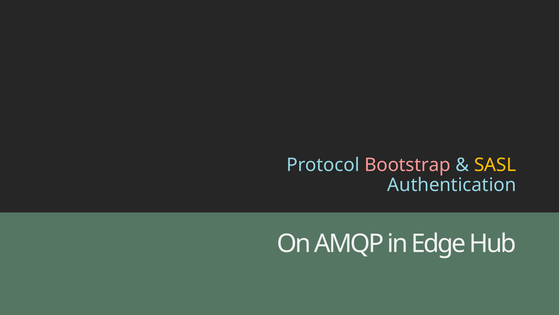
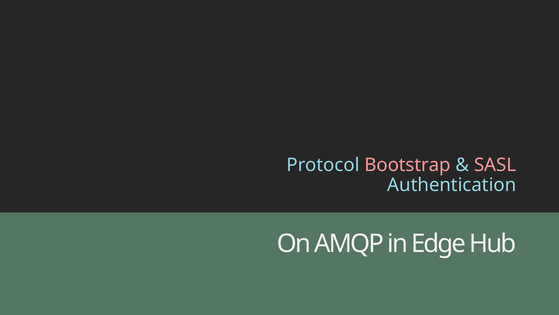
SASL colour: yellow -> pink (495, 165)
